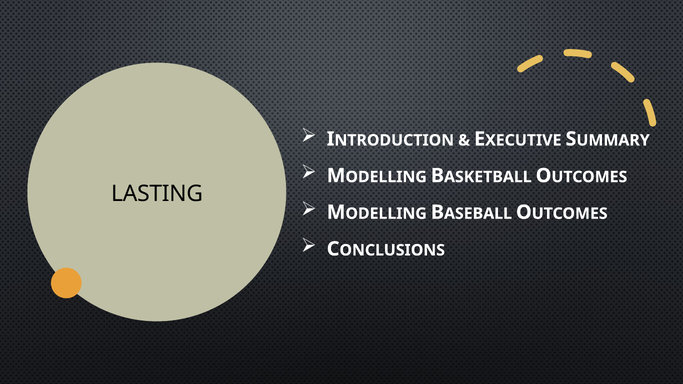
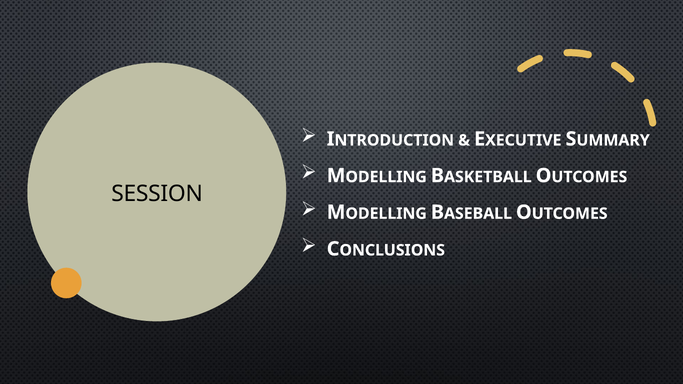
LASTING: LASTING -> SESSION (157, 194)
